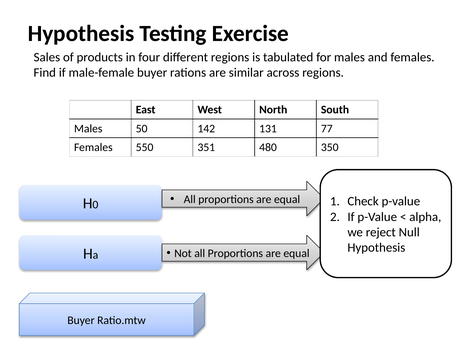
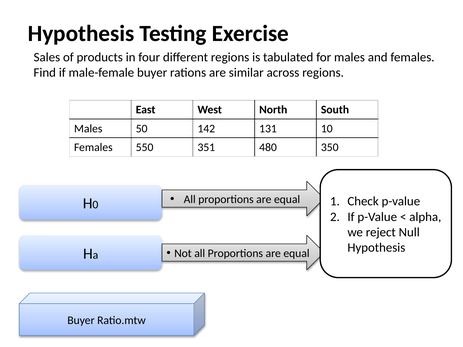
77: 77 -> 10 (327, 129)
